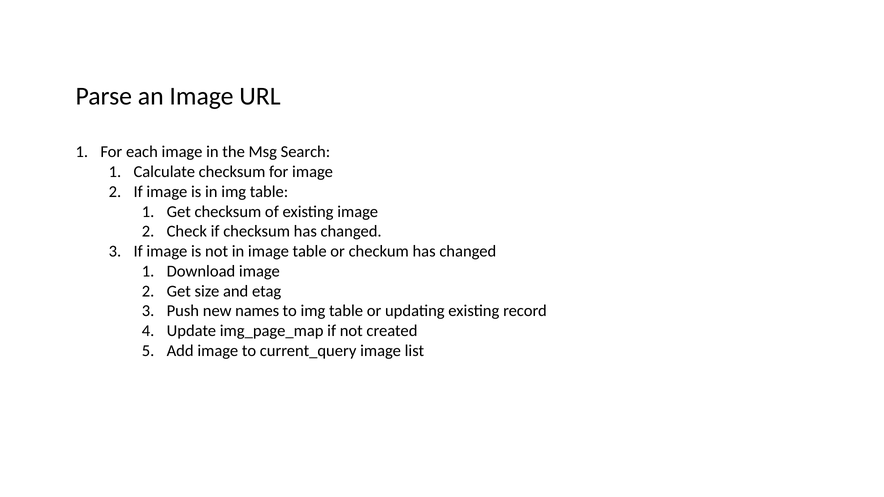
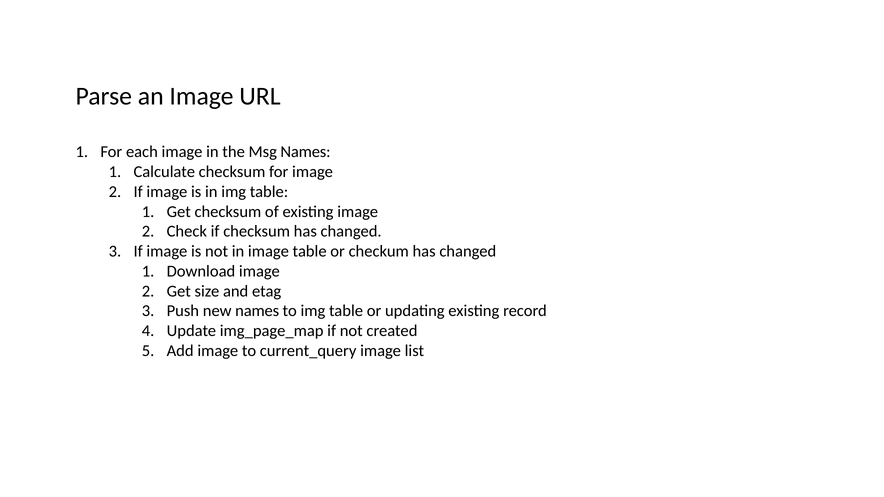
Msg Search: Search -> Names (306, 152)
